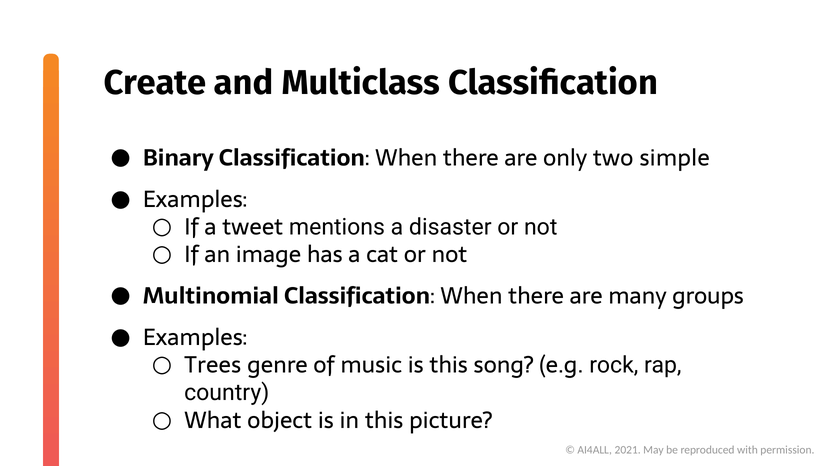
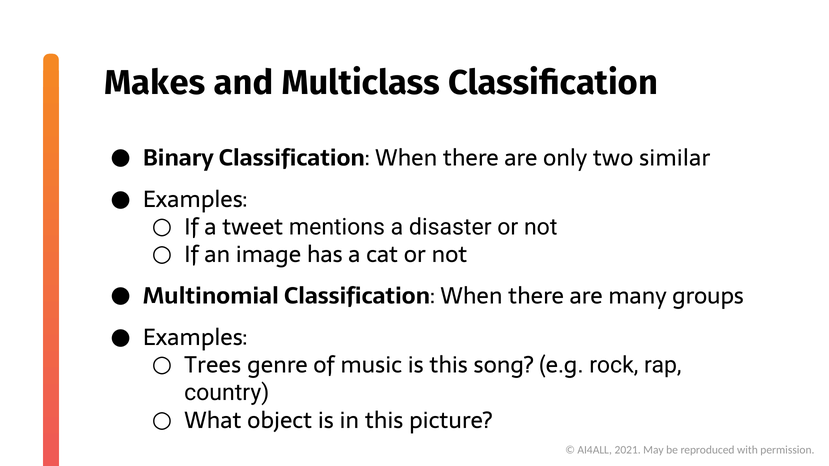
Create: Create -> Makes (155, 83)
simple: simple -> similar (675, 158)
